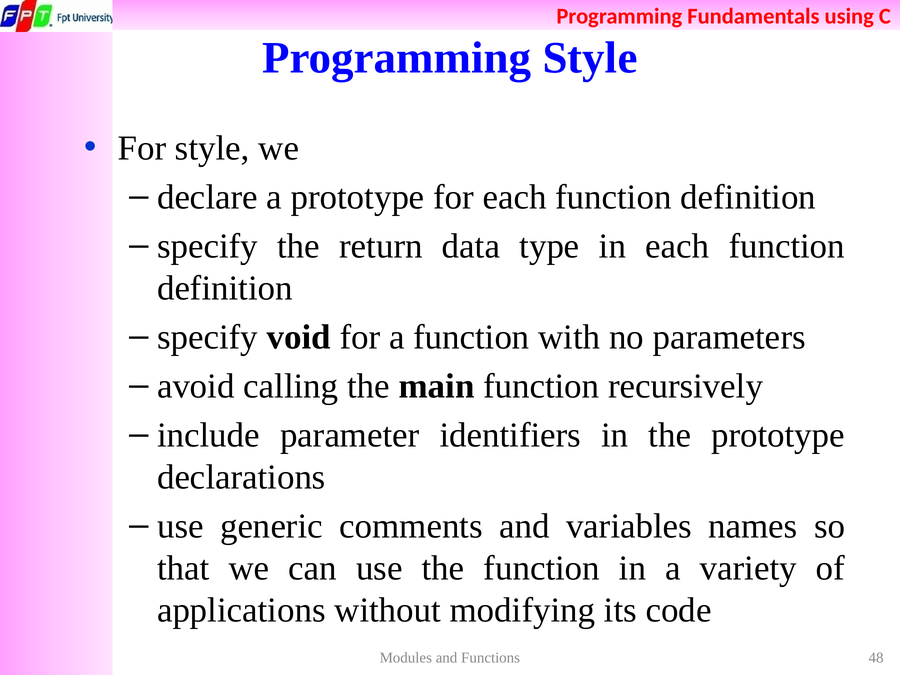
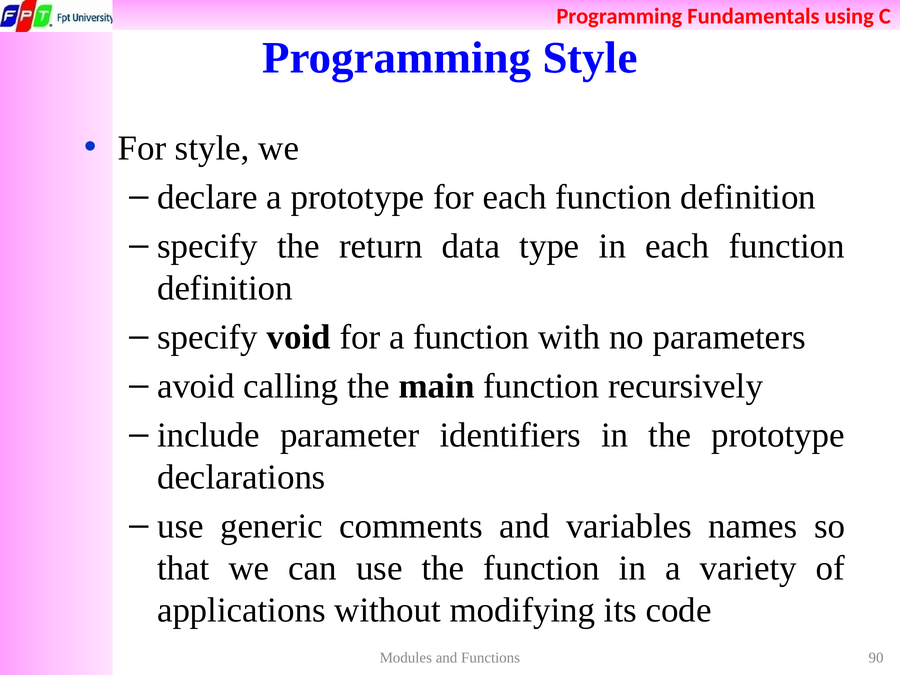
48: 48 -> 90 (876, 658)
